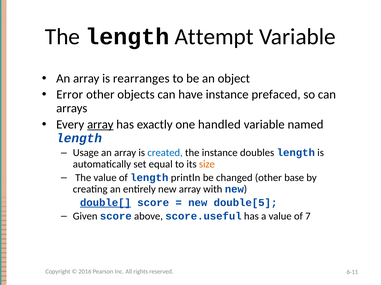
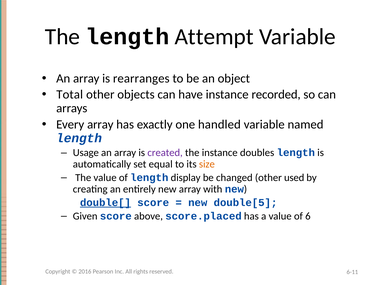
Error: Error -> Total (70, 95)
prefaced: prefaced -> recorded (276, 95)
array underline: present -> none (100, 125)
created colour: blue -> purple (165, 153)
println: println -> display (186, 178)
base: base -> used (294, 178)
score.useful: score.useful -> score.placed (203, 217)
7: 7 -> 6 (308, 217)
